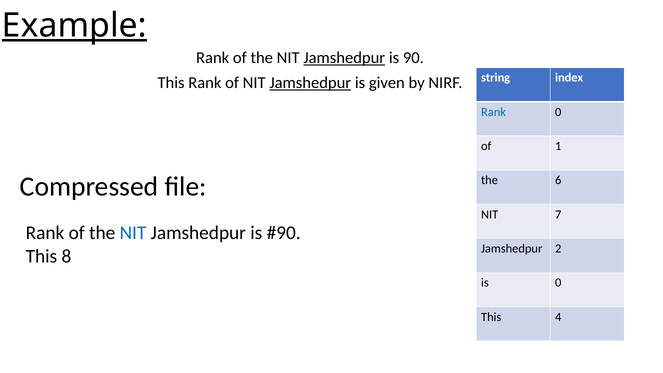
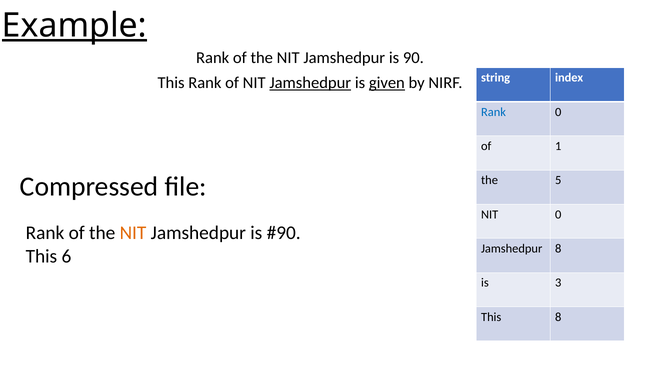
Jamshedpur underline: present -> none (344, 58)
given underline: none -> present (387, 83)
6: 6 -> 5 (558, 180)
NIT 7: 7 -> 0 (558, 214)
NIT colour: blue -> orange (133, 233)
Jamshedpur 2: 2 -> 8 (558, 249)
8: 8 -> 6 (66, 256)
is 0: 0 -> 3 (558, 283)
This 4: 4 -> 8 (558, 317)
